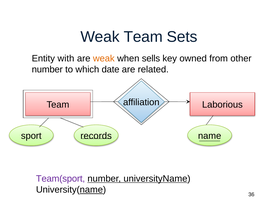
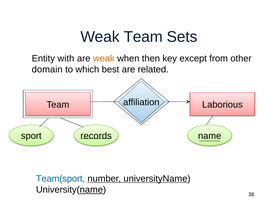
sells: sells -> then (151, 59)
owned: owned -> except (193, 59)
number: number -> domain (47, 70)
date: date -> best (111, 70)
Team(sport colour: purple -> blue (61, 179)
